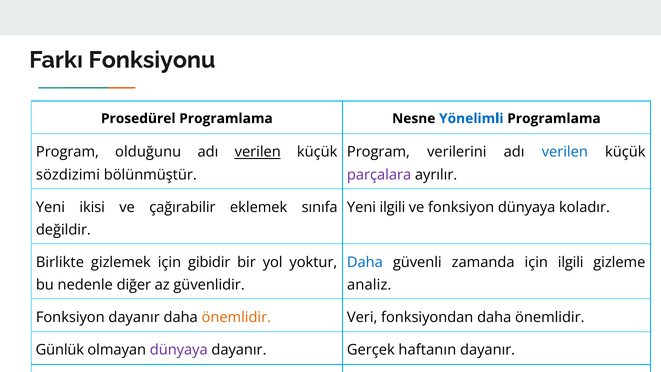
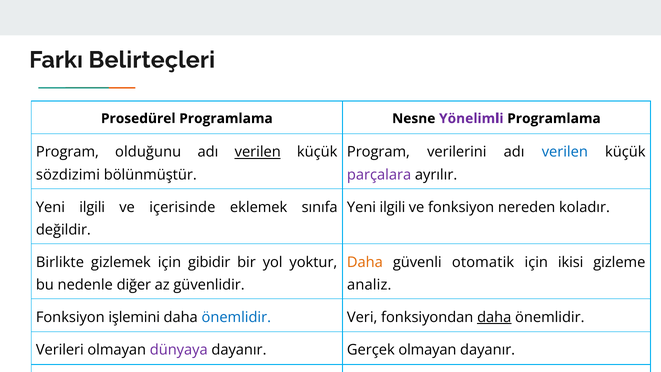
Fonksiyonu: Fonksiyonu -> Belirteçleri (152, 60)
Yönelimli colour: blue -> purple (471, 118)
ikisi: ikisi -> ilgili (92, 207)
çağırabilir: çağırabilir -> içerisinde (182, 207)
fonksiyon dünyaya: dünyaya -> nereden (527, 207)
Daha colour: blue -> orange (365, 262)
zamanda: zamanda -> otomatik (483, 262)
için ilgili: ilgili -> ikisi (571, 262)
Fonksiyon dayanır: dayanır -> işlemini (134, 317)
önemlidir colour: orange -> blue (236, 317)
daha underline: none -> present (494, 317)
Günlük: Günlük -> Verileri (60, 350)
Gerçek haftanın: haftanın -> olmayan (427, 350)
